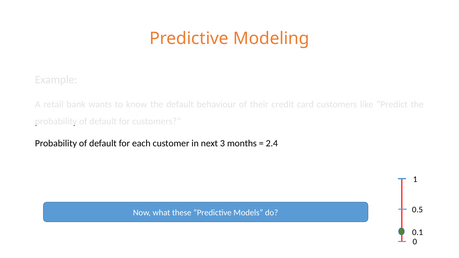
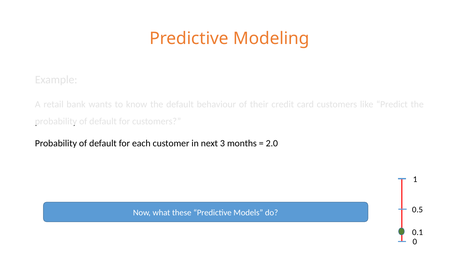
2.4: 2.4 -> 2.0 (272, 144)
